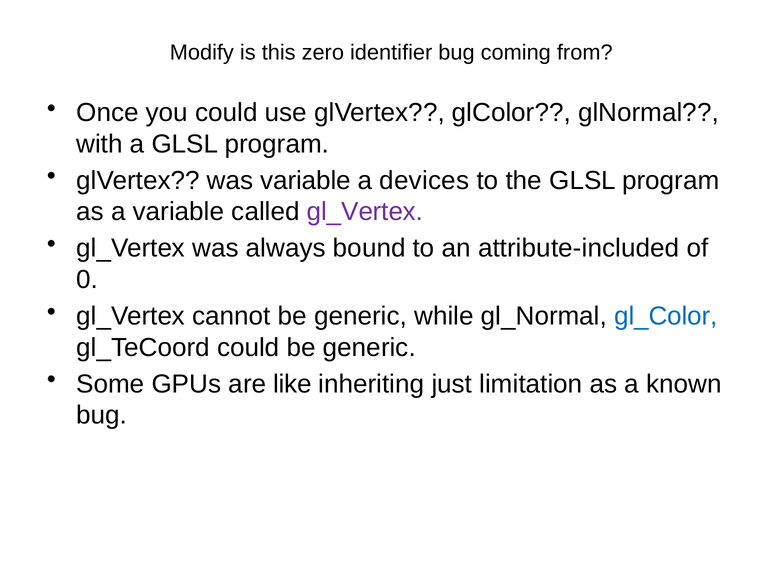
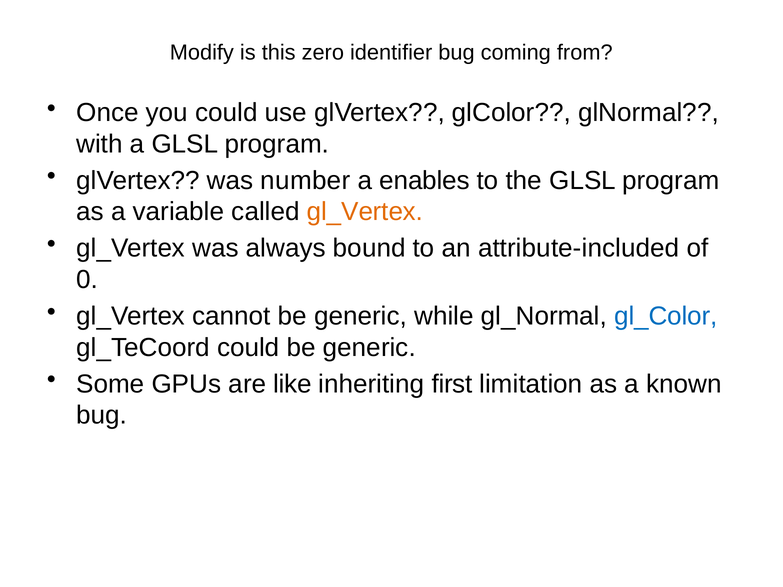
was variable: variable -> number (305, 181)
devices: devices -> enables (425, 181)
gl_Vertex colour: purple -> orange (365, 212)
just: just -> first (452, 384)
